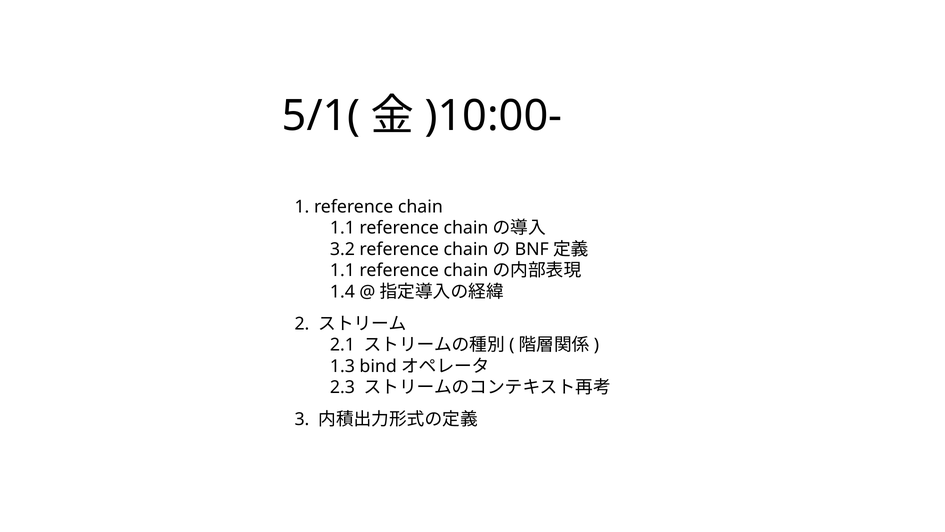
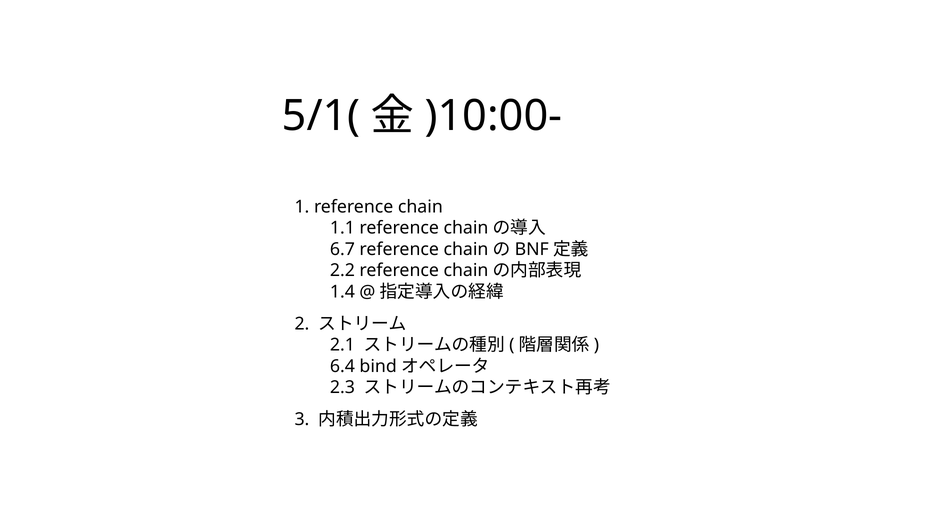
3.2: 3.2 -> 6.7 (342, 249)
1.1: 1.1 -> 2.2 (342, 270)
1.3: 1.3 -> 6.4 (342, 366)
